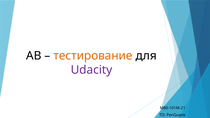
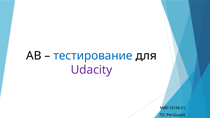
тестирование colour: orange -> blue (93, 56)
